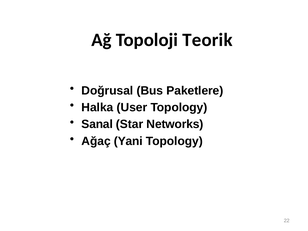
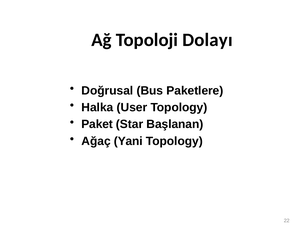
Teorik: Teorik -> Dolayı (207, 40)
Sanal: Sanal -> Paket (97, 124)
Networks: Networks -> Başlanan (175, 124)
